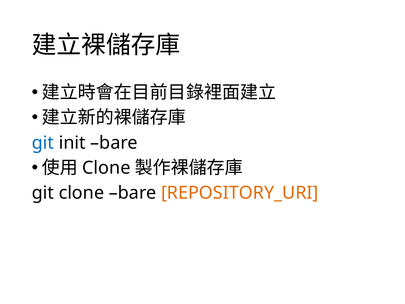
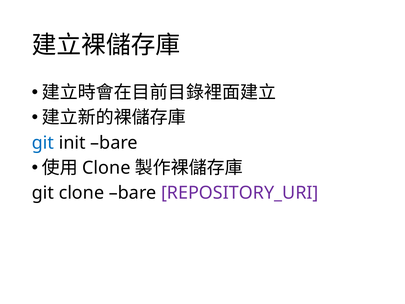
REPOSITORY_URI colour: orange -> purple (240, 193)
